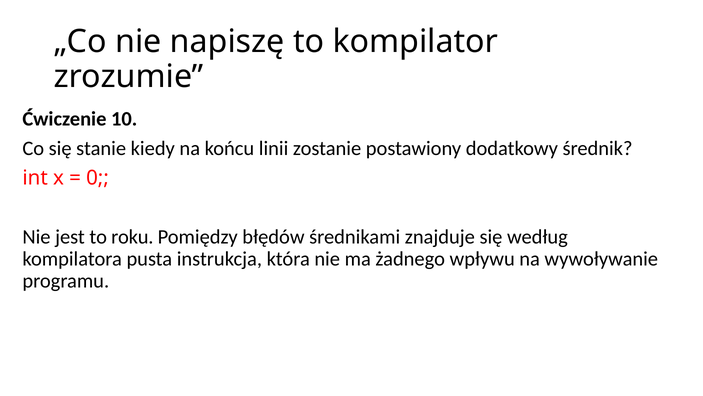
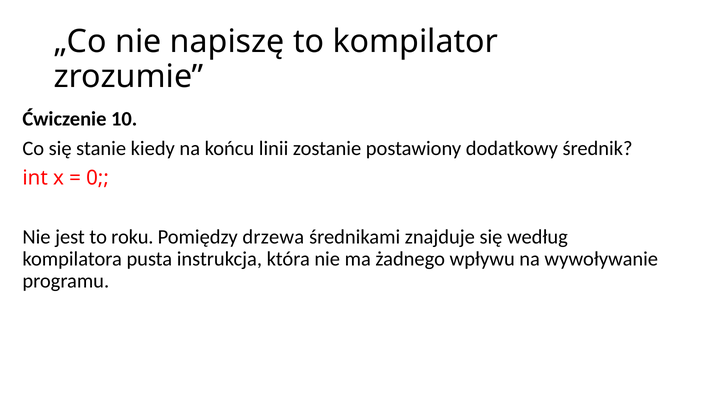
błędów: błędów -> drzewa (273, 237)
